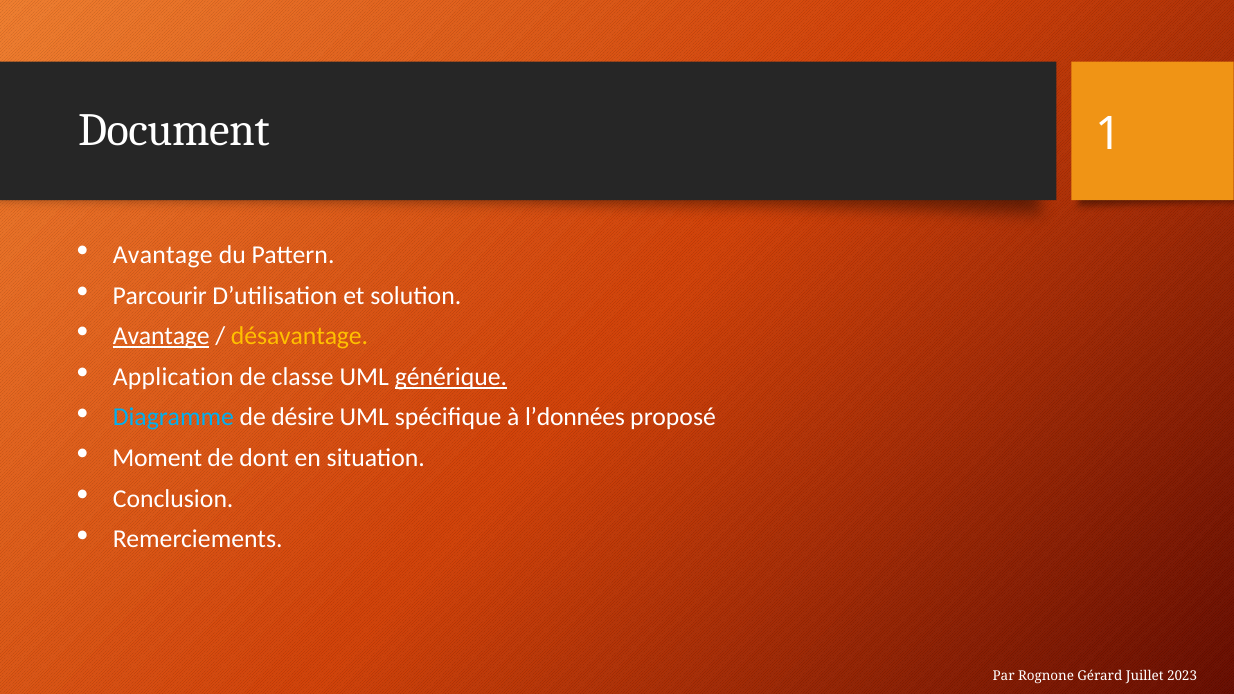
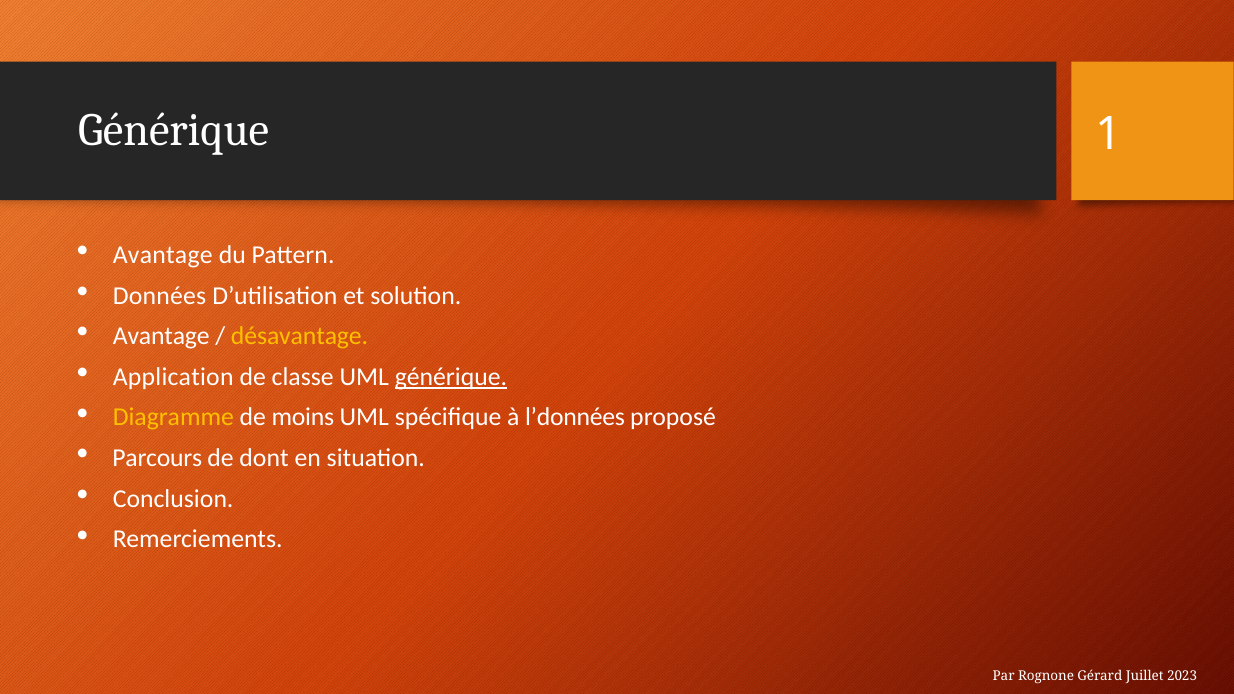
Document: Document -> Générique (174, 131)
Parcourir: Parcourir -> Données (160, 296)
Avantage underline: present -> none (161, 336)
Diagramme colour: light blue -> yellow (173, 418)
désire: désire -> moins (303, 418)
Moment: Moment -> Parcours (157, 458)
